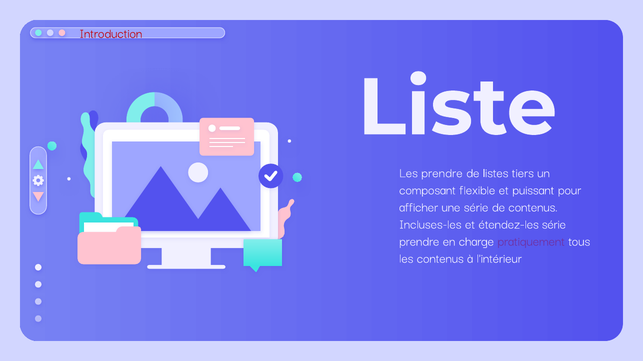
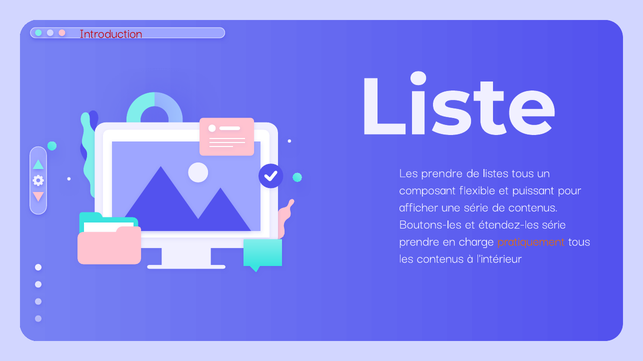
listes tiers: tiers -> tous (523, 173)
Incluses-les: Incluses-les -> Boutons-les (430, 224)
pratiquement colour: purple -> orange (531, 241)
